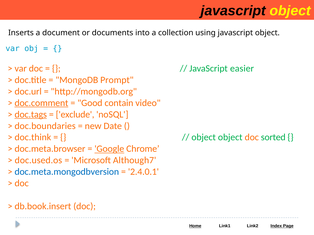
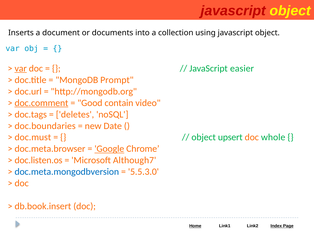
javascript colour: black -> red (233, 11)
var underline: none -> present (21, 69)
doc.tags underline: present -> none (31, 115)
exclude: exclude -> deletes (75, 115)
doc.think: doc.think -> doc.must (33, 138)
object object: object -> upsert (230, 138)
sorted: sorted -> whole (273, 138)
doc.used.os: doc.used.os -> doc.listen.os (39, 161)
2.4.0.1: 2.4.0.1 -> 5.5.3.0 (143, 172)
